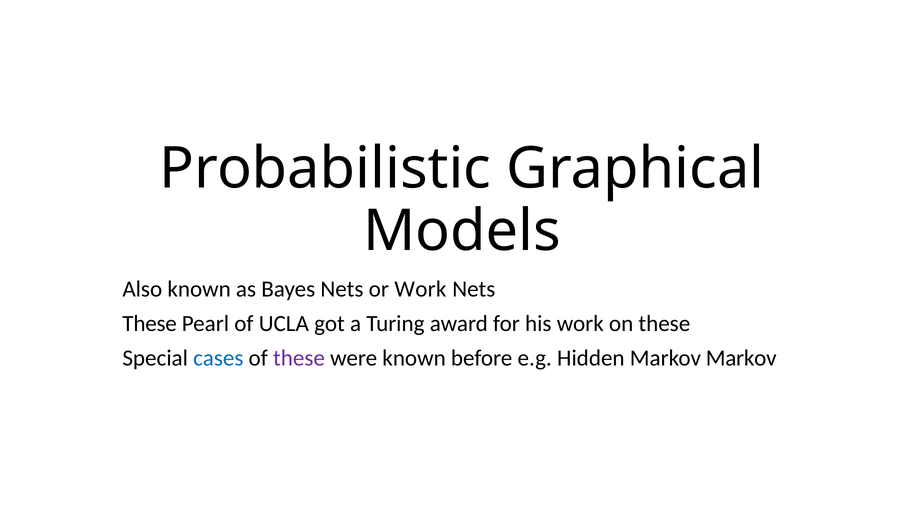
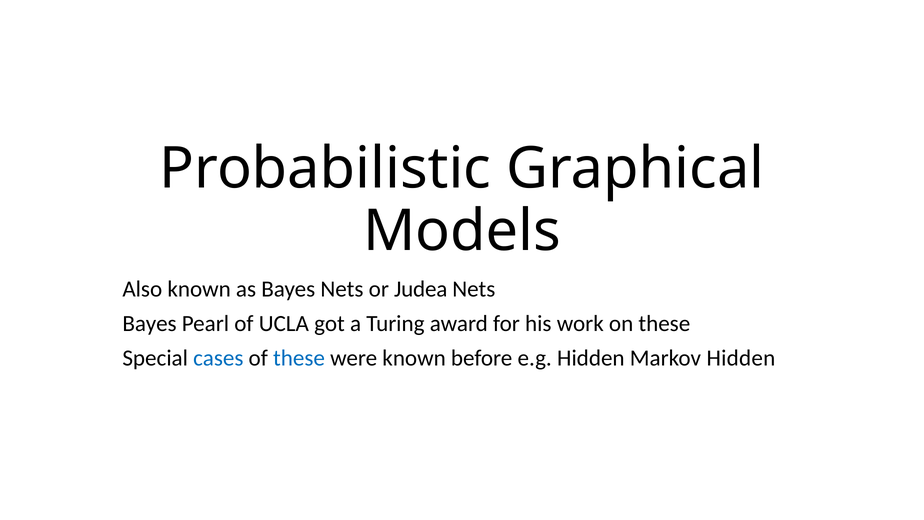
or Work: Work -> Judea (421, 289)
These: These -> Bayes (150, 323)
these colour: purple -> blue (299, 358)
Markov Markov: Markov -> Hidden (741, 358)
